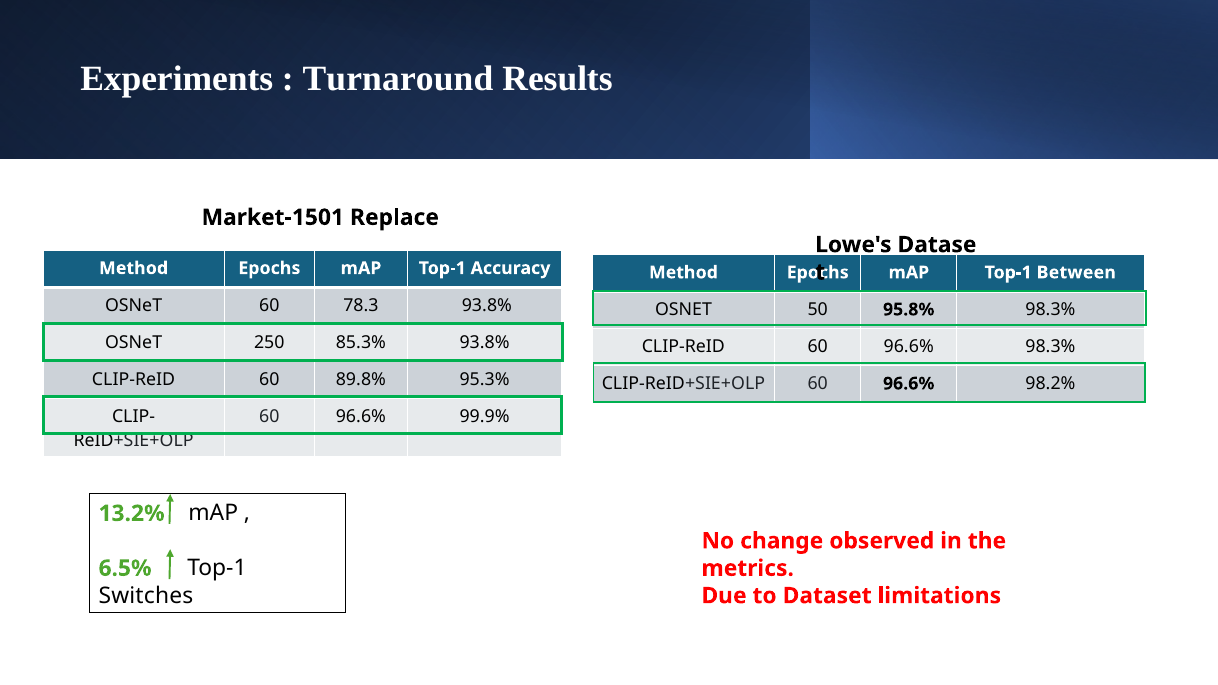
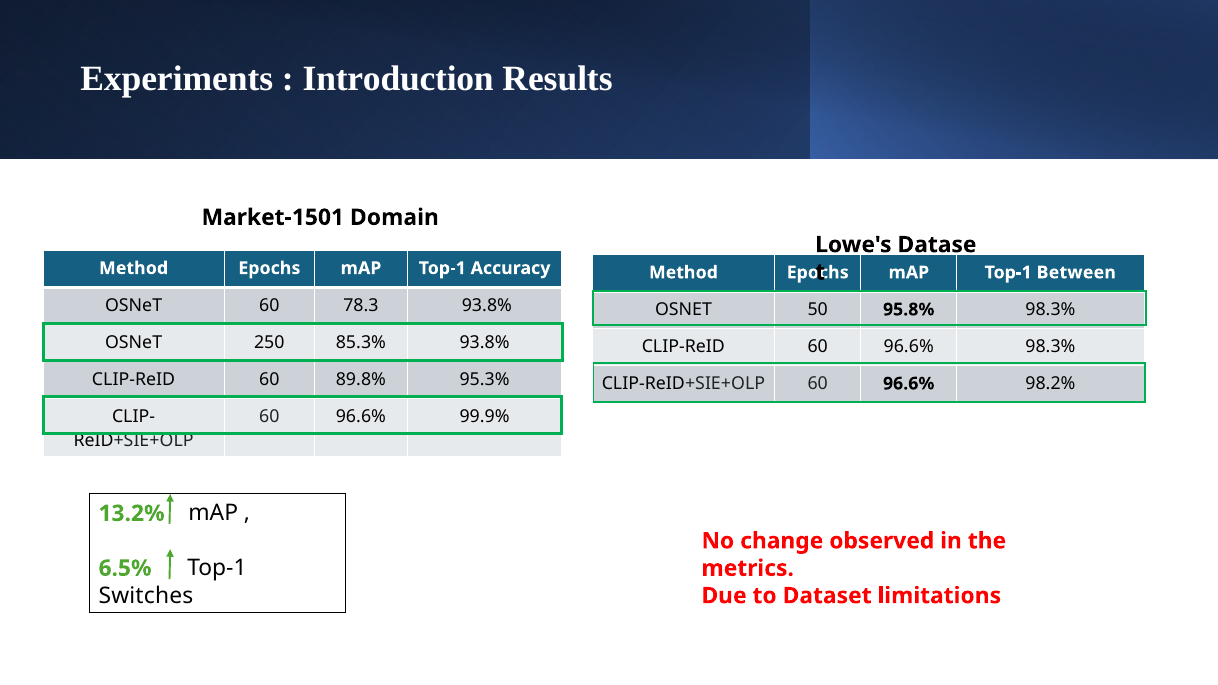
Turnaround: Turnaround -> Introduction (398, 79)
Replace: Replace -> Domain (394, 217)
